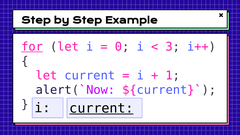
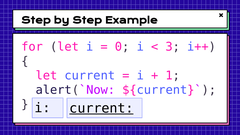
for underline: present -> none (32, 47)
